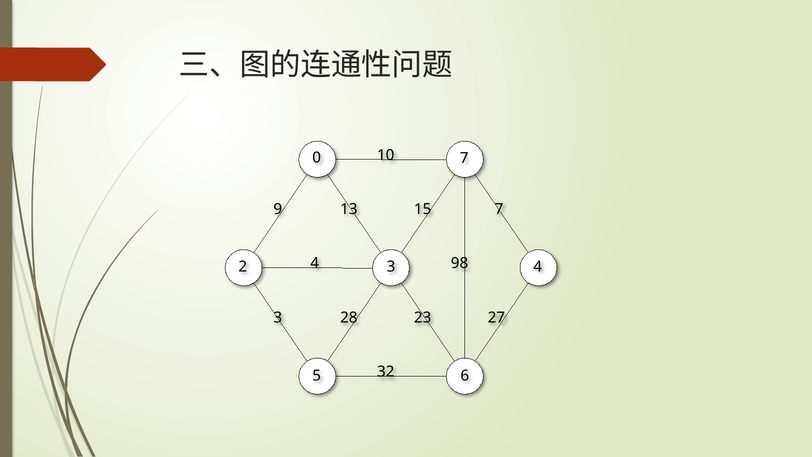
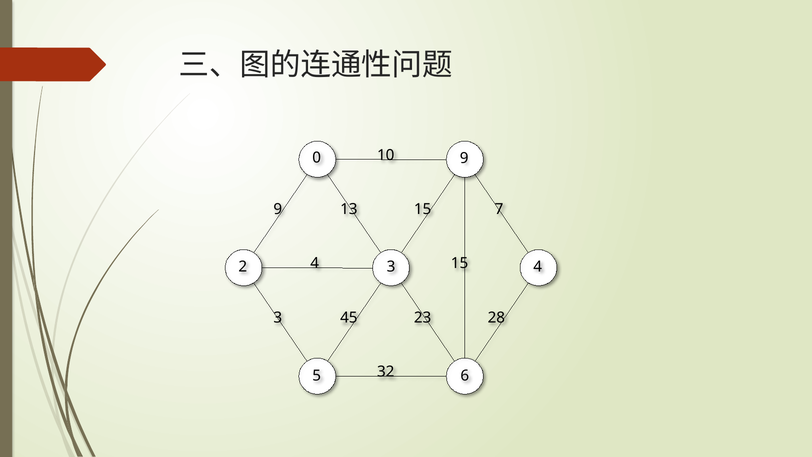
0 7: 7 -> 9 (464, 158)
4 98: 98 -> 15 (460, 263)
28: 28 -> 45 (349, 317)
27: 27 -> 28 (496, 317)
